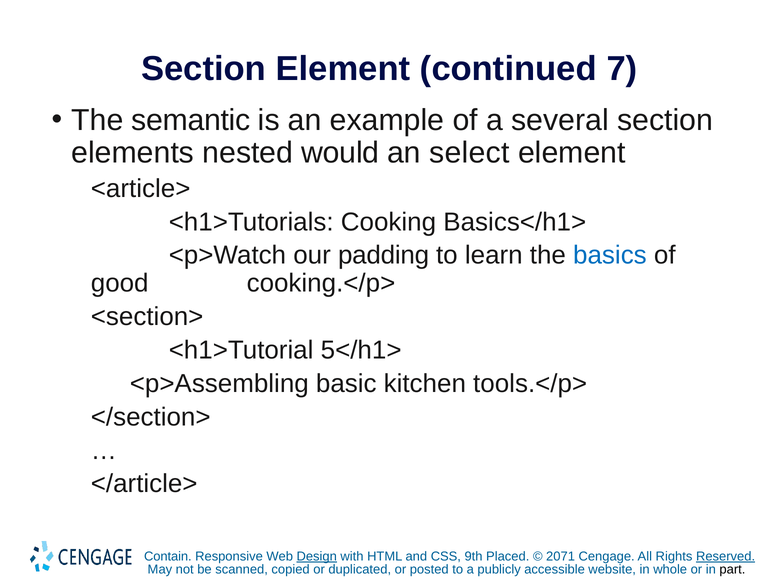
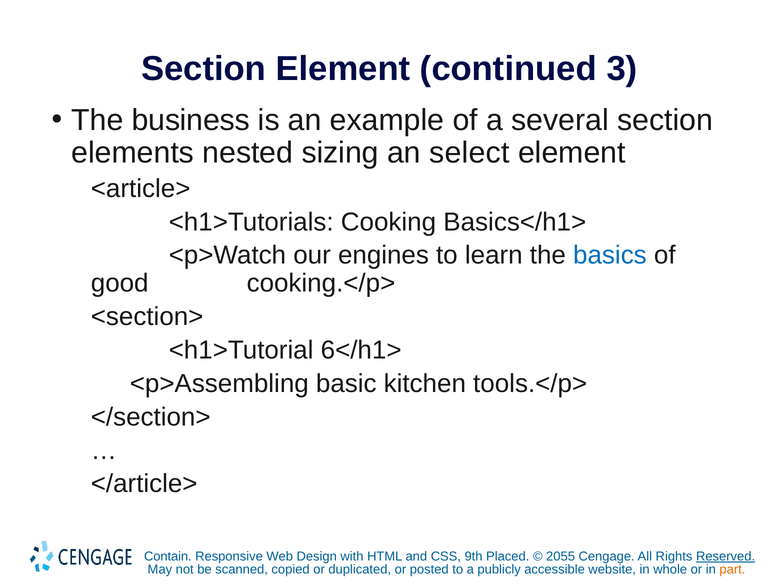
7: 7 -> 3 (622, 69)
semantic: semantic -> business (191, 120)
would: would -> sizing (340, 153)
padding: padding -> engines (383, 255)
5</h1>: 5</h1> -> 6</h1> (361, 350)
Design underline: present -> none (317, 557)
2071: 2071 -> 2055 (561, 557)
part colour: black -> orange (732, 570)
